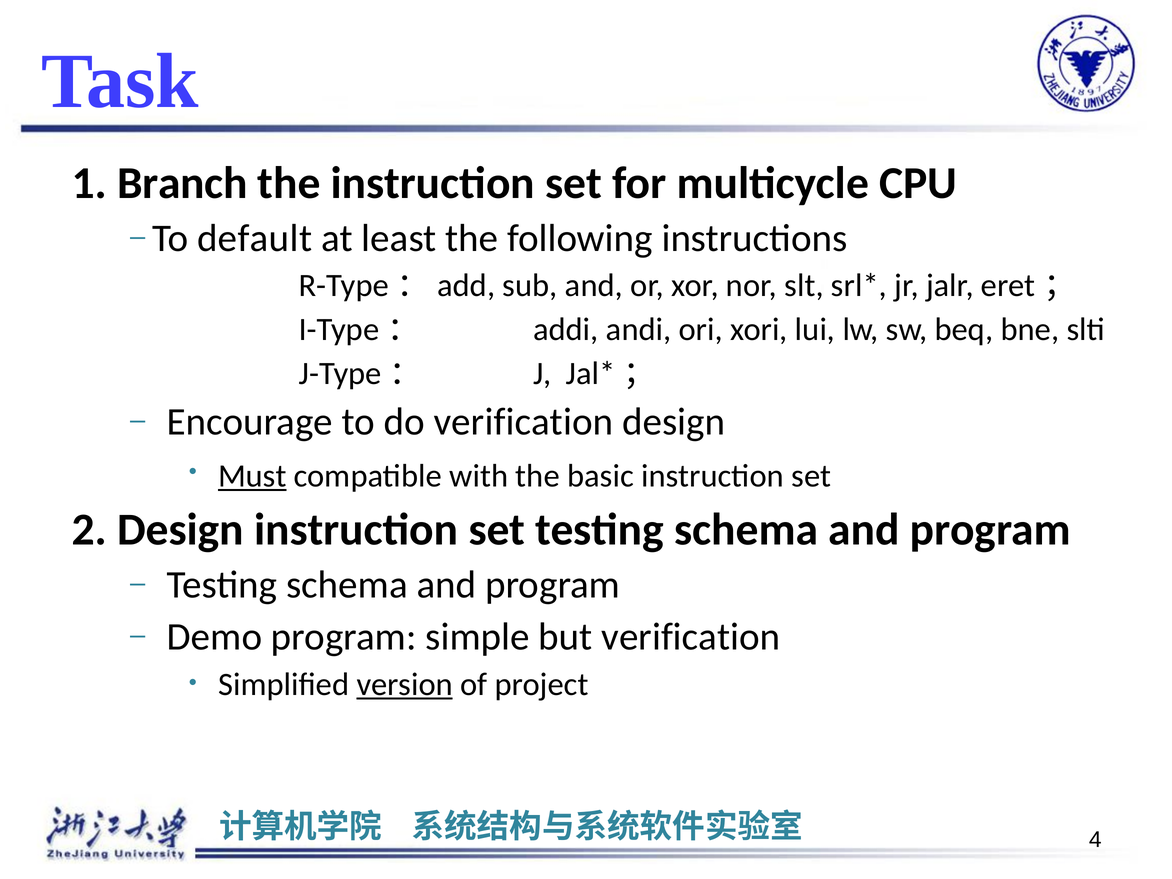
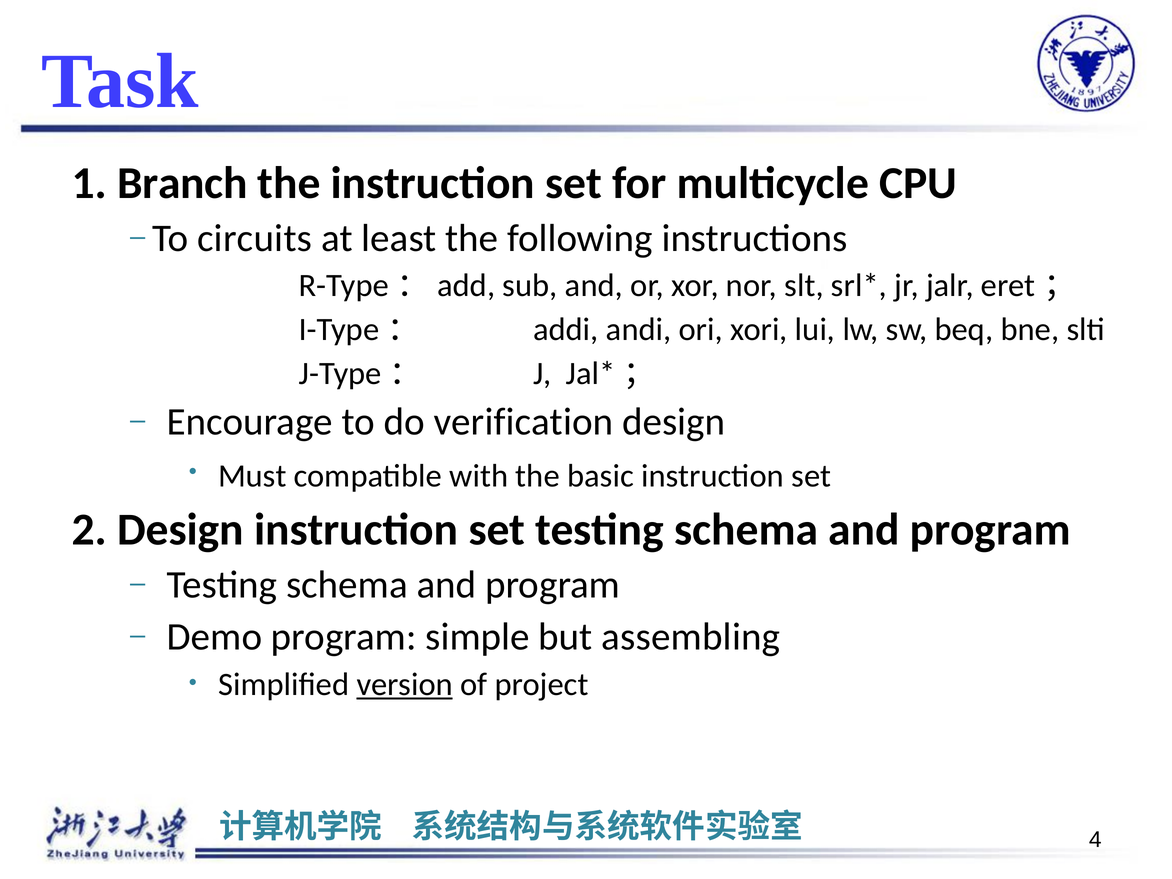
default: default -> circuits (255, 238)
Must underline: present -> none (252, 476)
but verification: verification -> assembling (691, 637)
